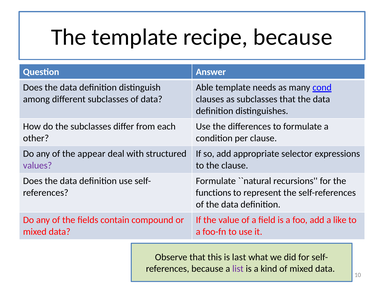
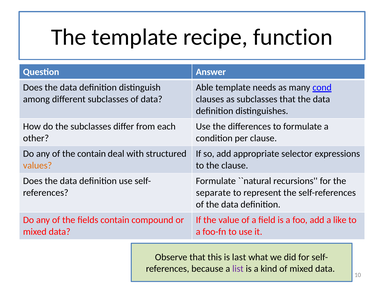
recipe because: because -> function (293, 37)
the appear: appear -> contain (92, 154)
values colour: purple -> orange (38, 165)
functions: functions -> separate (213, 193)
